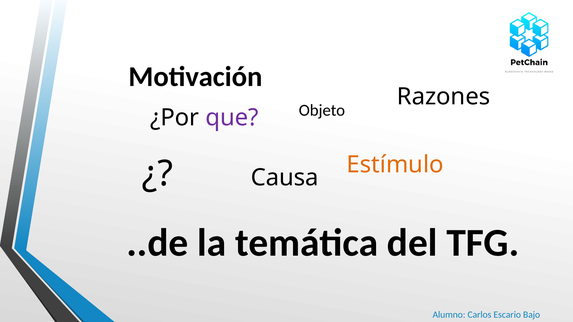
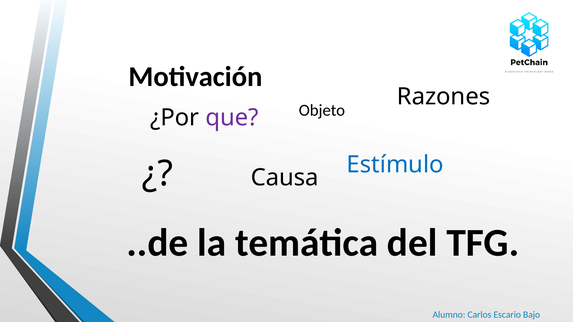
Estímulo colour: orange -> blue (395, 165)
